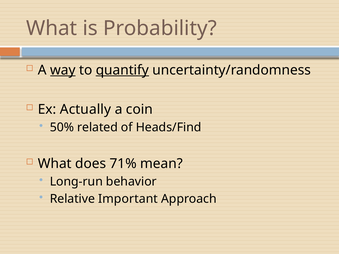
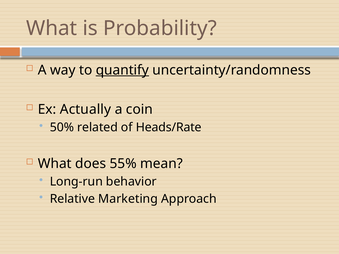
way underline: present -> none (63, 70)
Heads/Find: Heads/Find -> Heads/Rate (169, 128)
71%: 71% -> 55% (123, 164)
Important: Important -> Marketing (128, 199)
